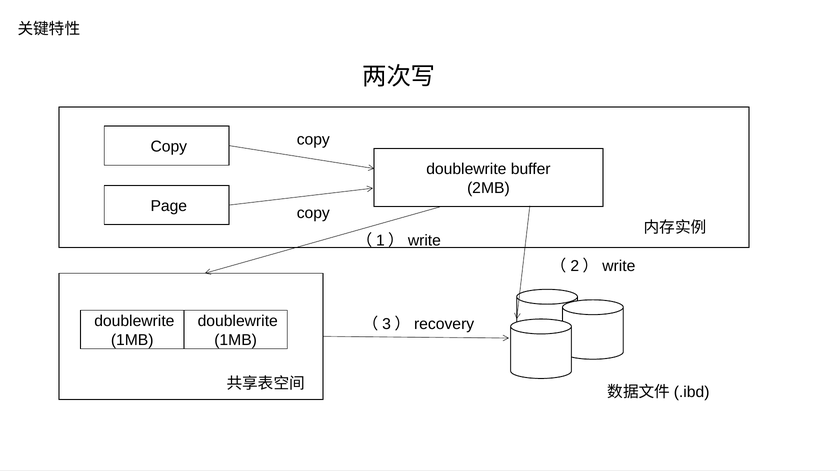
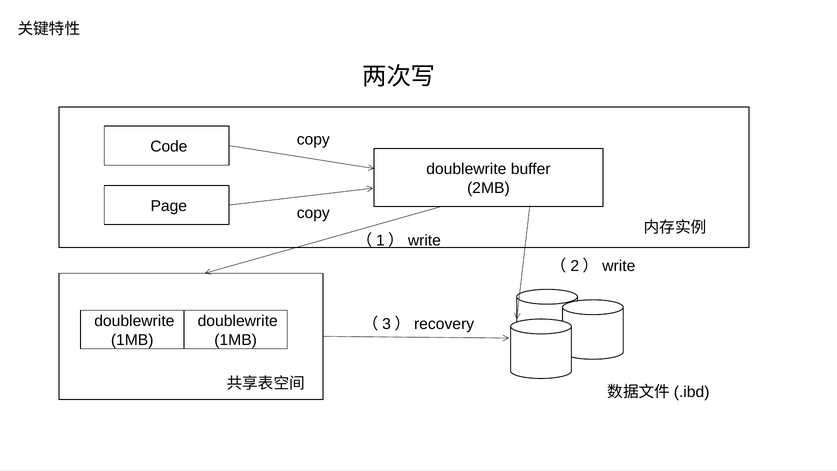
Copy: Copy -> Code (169, 147)
